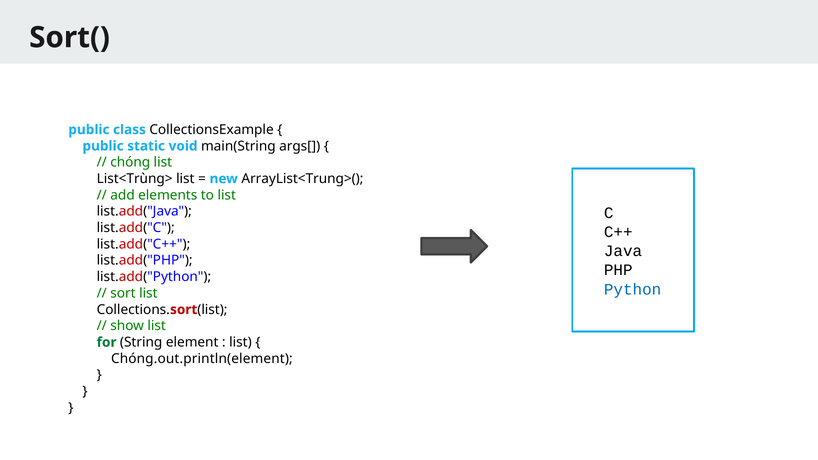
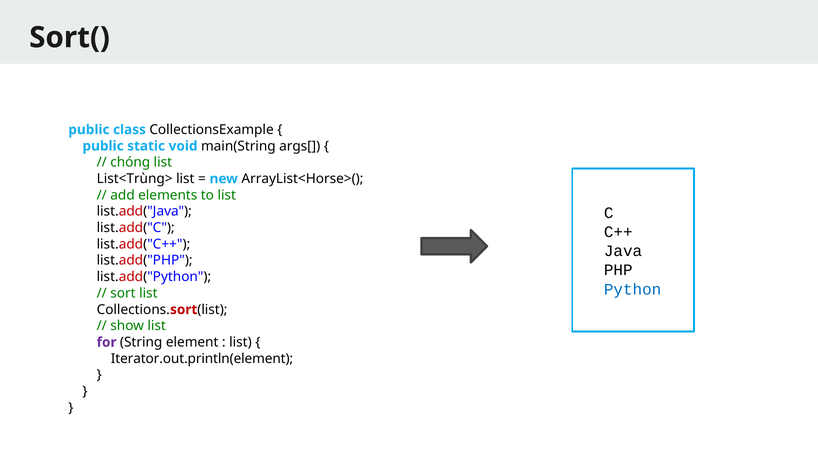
ArrayList<Trung>(: ArrayList<Trung>( -> ArrayList<Horse>( (302, 179)
for colour: green -> purple (107, 342)
Chóng.out.println(element: Chóng.out.println(element -> Iterator.out.println(element (202, 359)
